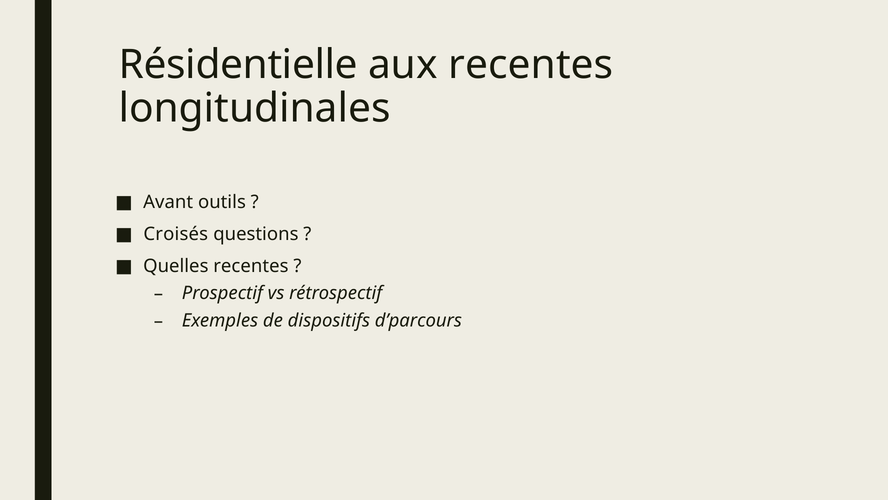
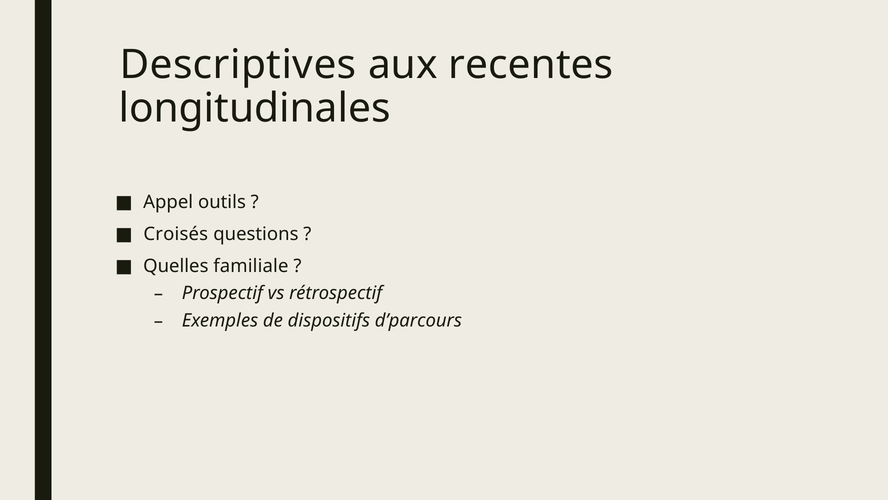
Résidentielle: Résidentielle -> Descriptives (238, 65)
Avant: Avant -> Appel (168, 202)
Quelles recentes: recentes -> familiale (251, 266)
